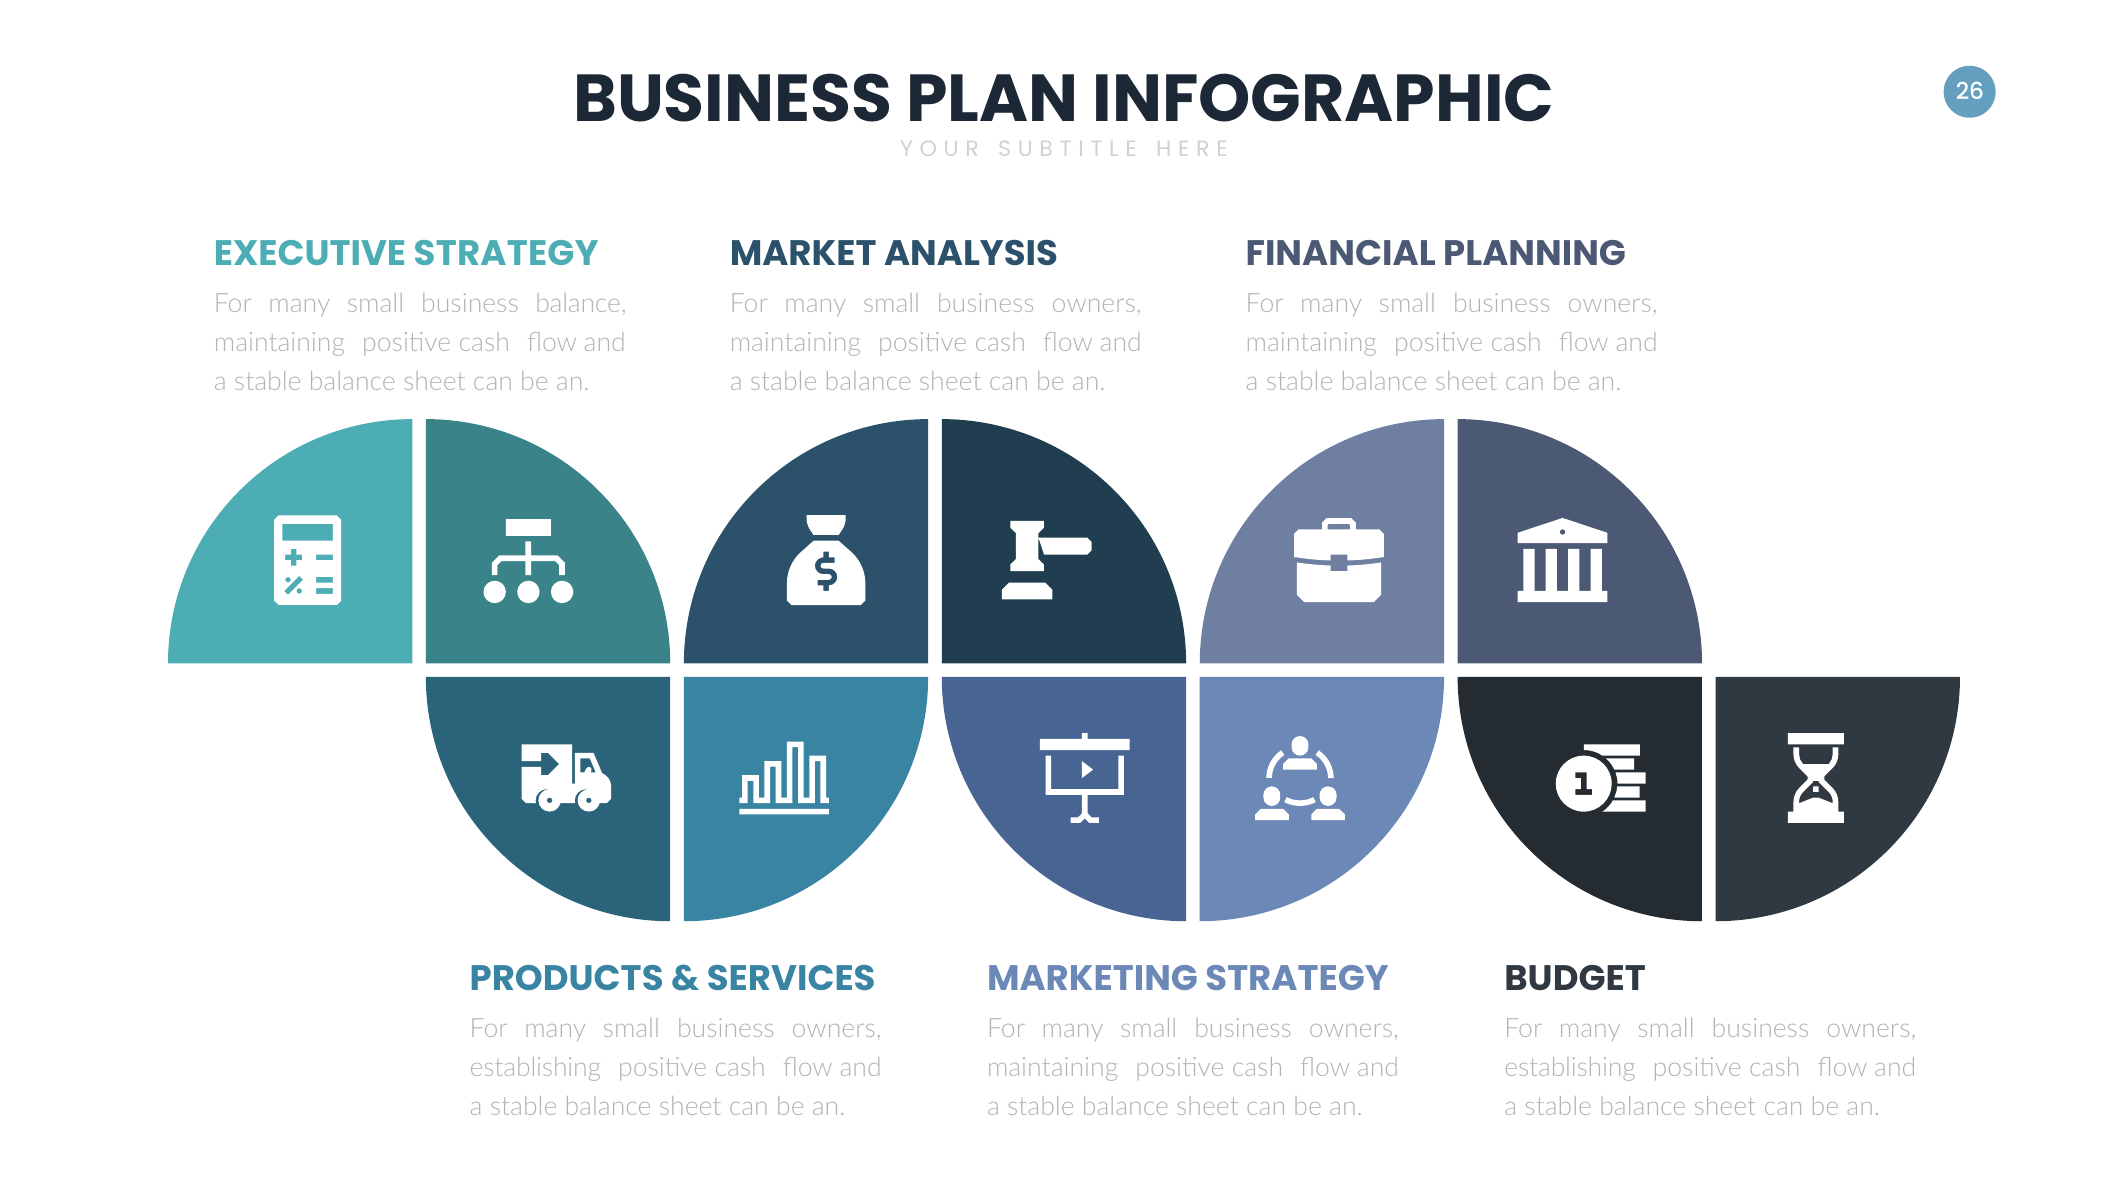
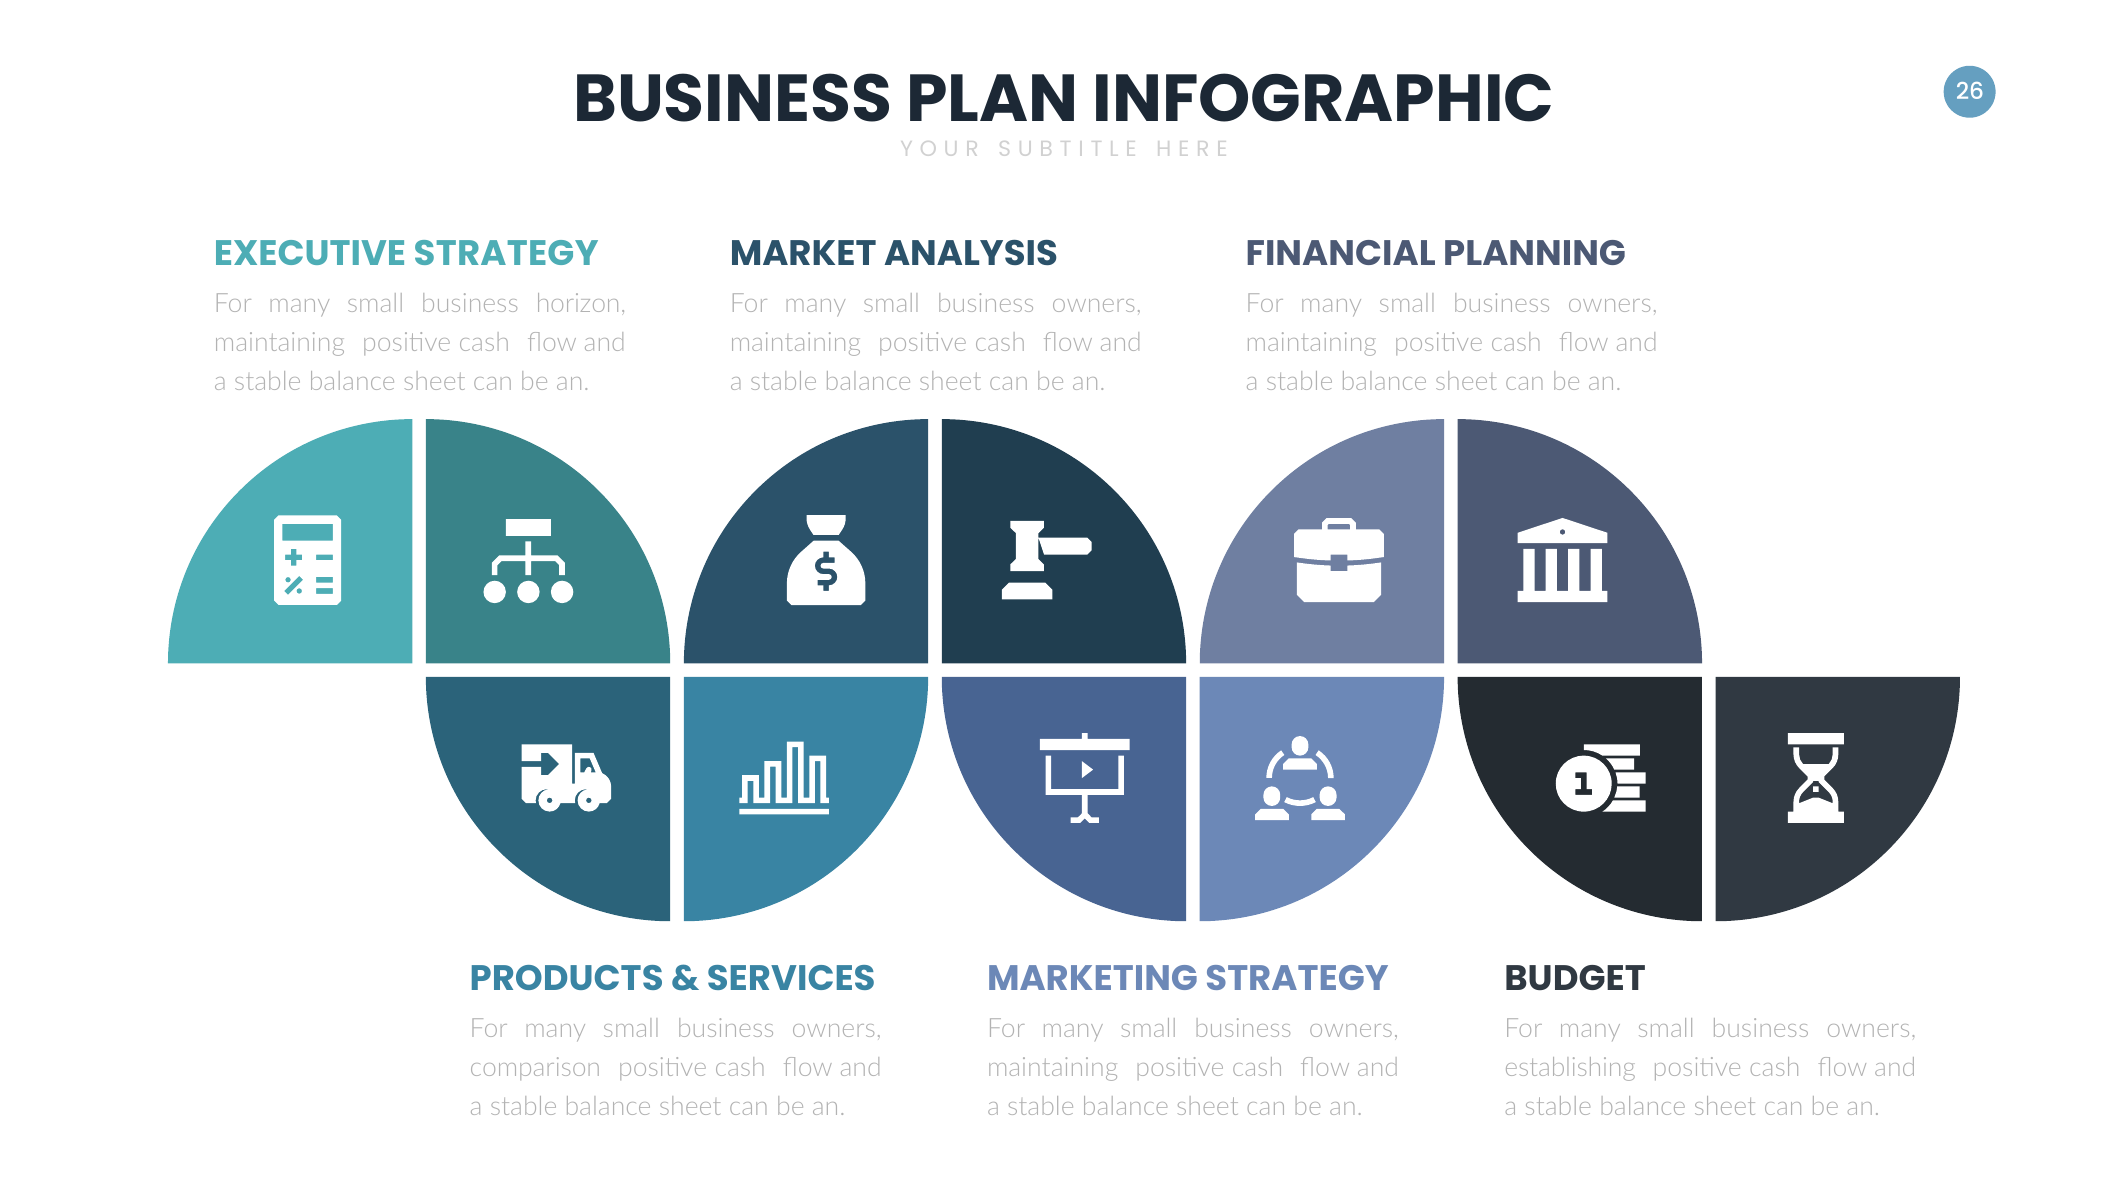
business balance: balance -> horizon (581, 304)
establishing: establishing -> comparison (535, 1068)
